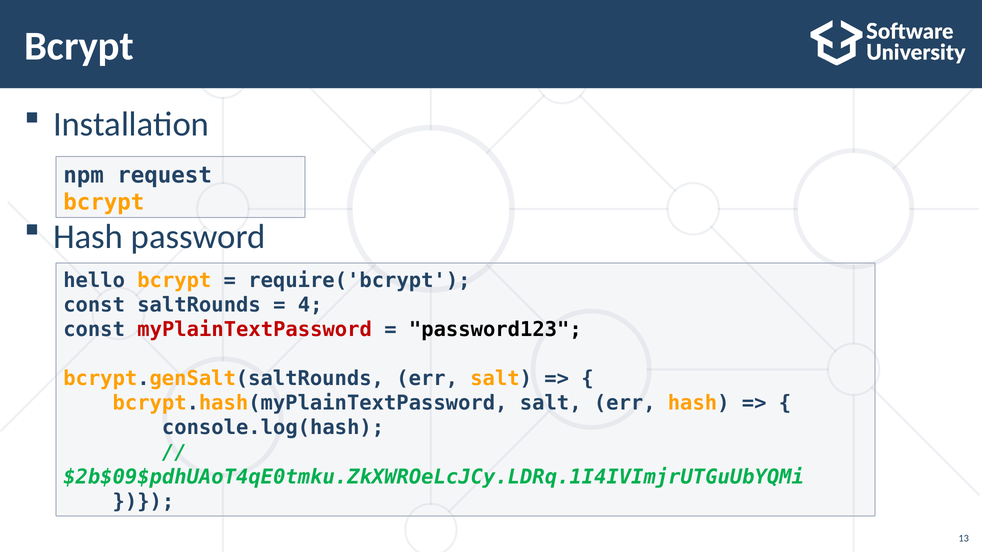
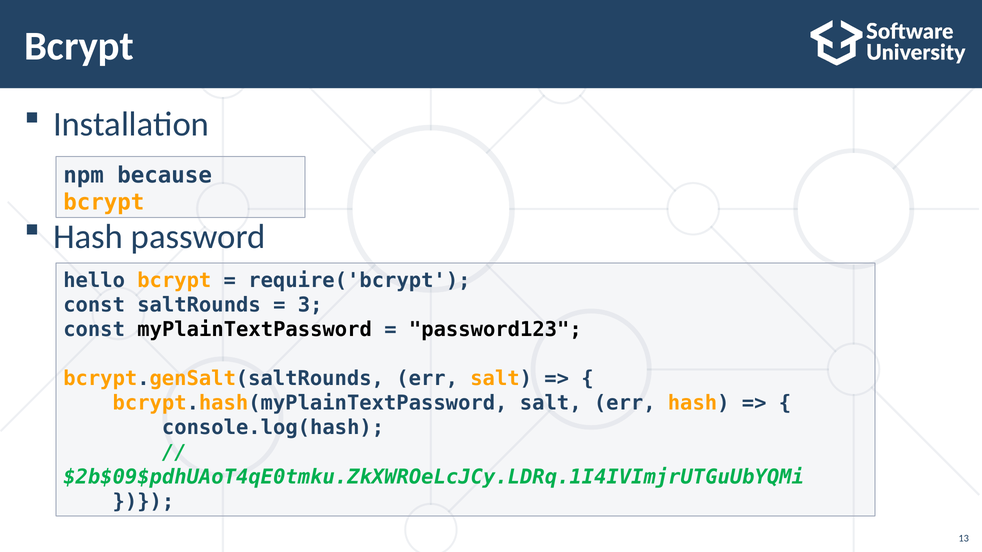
request: request -> because (165, 175)
4: 4 -> 3 (310, 305)
myPlainTextPassword colour: red -> black (255, 330)
